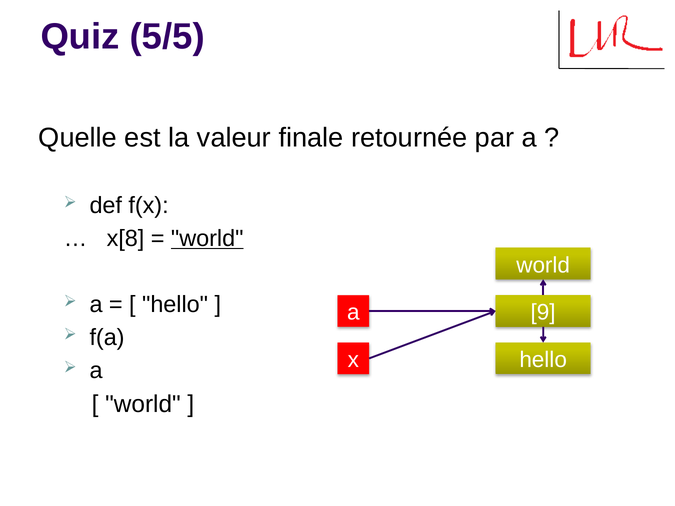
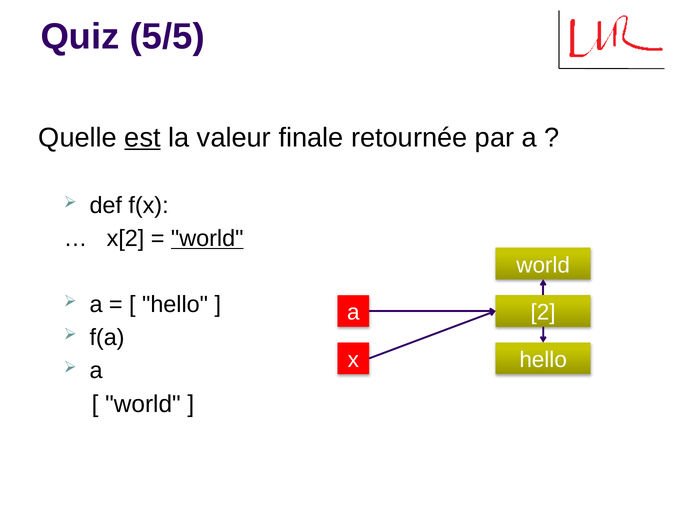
est underline: none -> present (143, 138)
x[8: x[8 -> x[2 (126, 239)
9: 9 -> 2 (543, 313)
